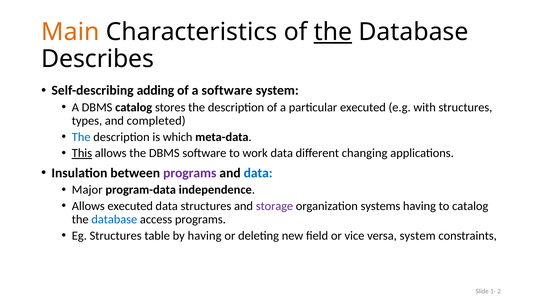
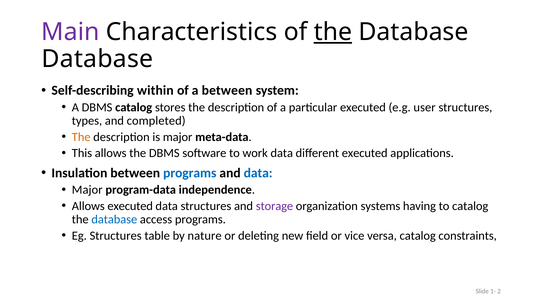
Main colour: orange -> purple (70, 32)
Describes: Describes -> Database (97, 59)
adding: adding -> within (155, 90)
a software: software -> between (227, 90)
with: with -> user (425, 107)
The colour: blue -> orange (81, 137)
is which: which -> major (178, 137)
This underline: present -> none (82, 153)
different changing: changing -> executed (365, 153)
programs colour: purple -> blue (190, 173)
by having: having -> nature (205, 235)
versa system: system -> catalog (418, 235)
